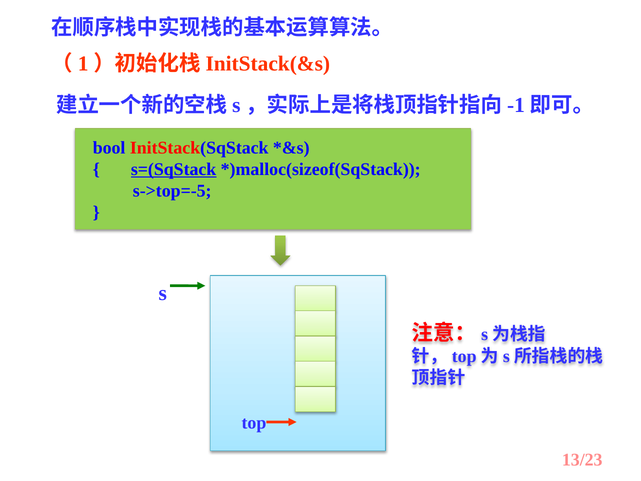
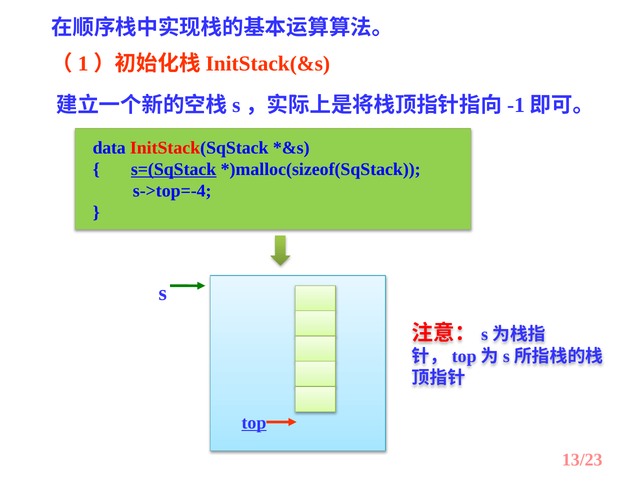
bool: bool -> data (109, 148)
s->top=-5: s->top=-5 -> s->top=-4 (172, 191)
top underline: none -> present (254, 423)
